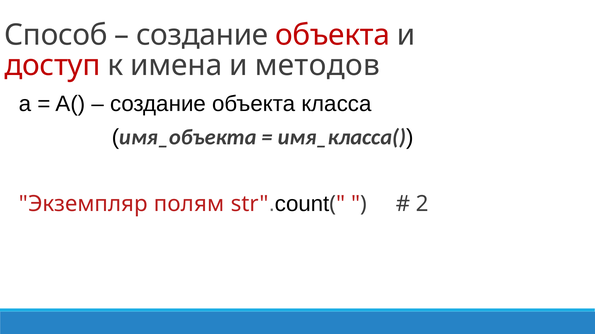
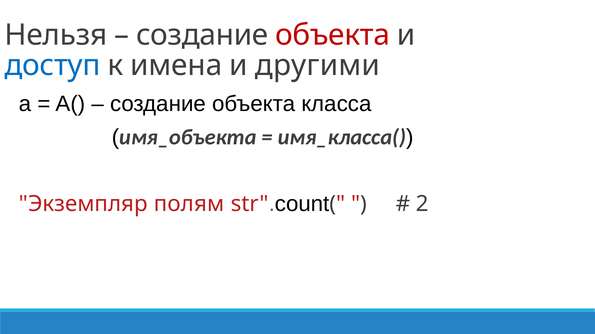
Способ: Способ -> Нельзя (56, 35)
доступ colour: red -> blue (52, 66)
методов: методов -> другими (317, 66)
